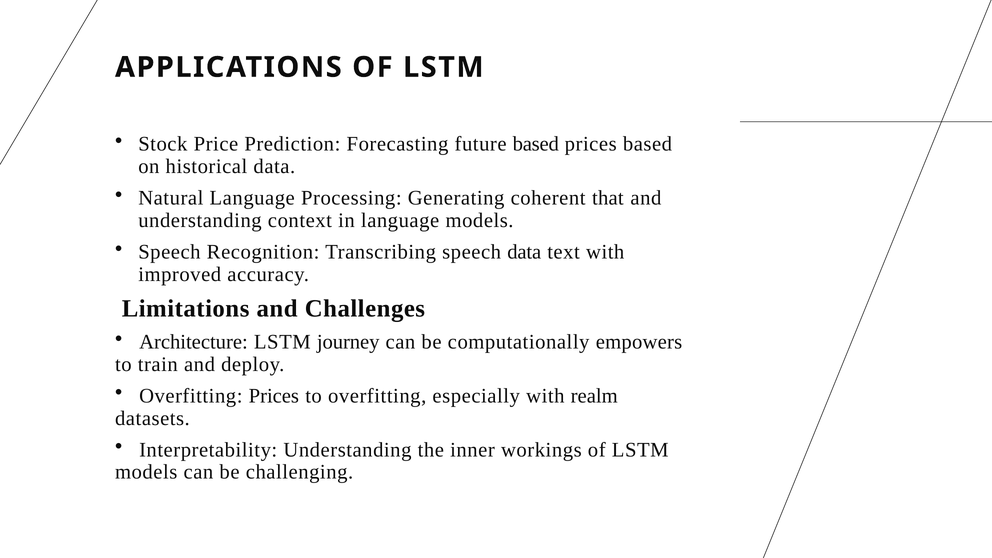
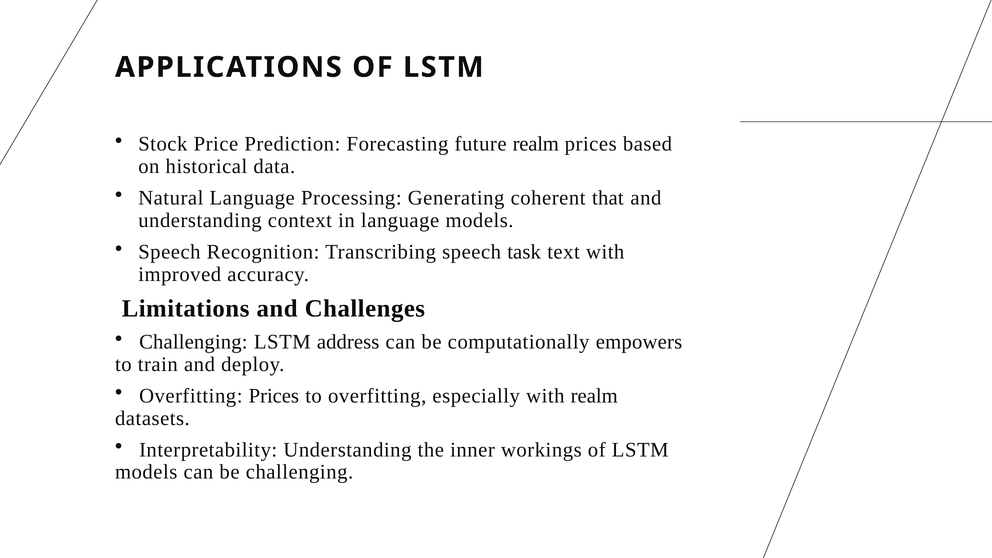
future based: based -> realm (536, 144)
speech data: data -> task (524, 252)
Architecture: Architecture -> Challenging (193, 342)
journey: journey -> address (348, 342)
